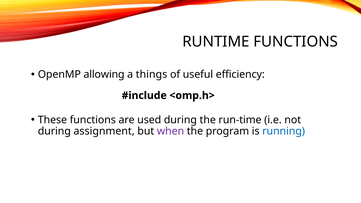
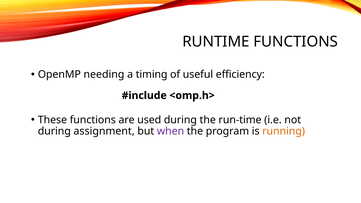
allowing: allowing -> needing (104, 75)
things: things -> timing (152, 75)
running colour: blue -> orange (284, 131)
